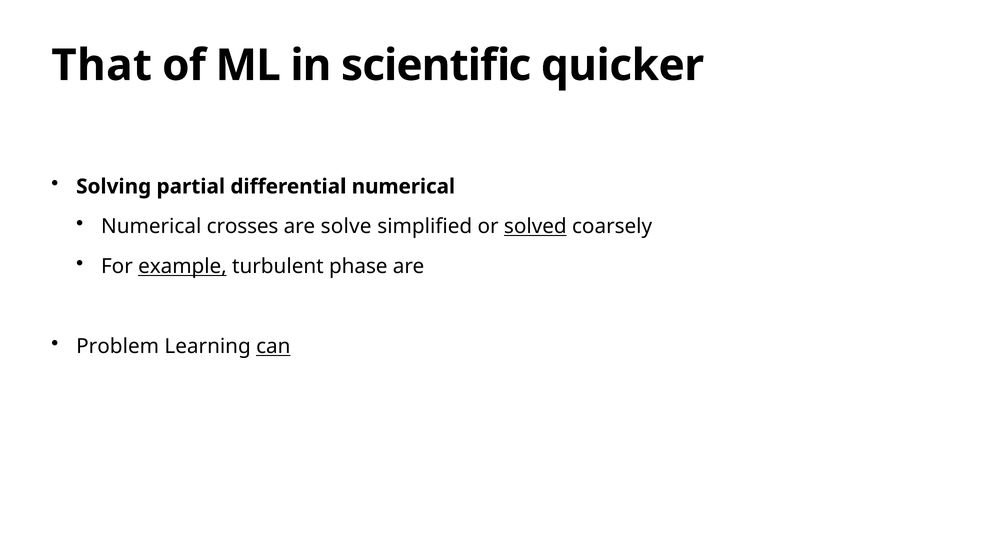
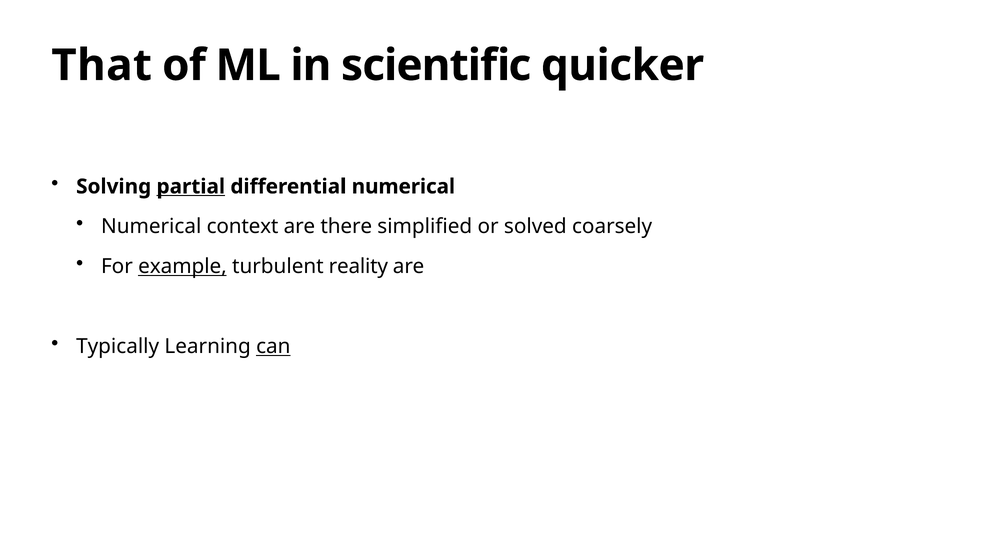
partial underline: none -> present (191, 186)
crosses: crosses -> context (243, 226)
solve: solve -> there (346, 226)
solved underline: present -> none (535, 226)
phase: phase -> reality (358, 266)
Problem: Problem -> Typically (118, 346)
